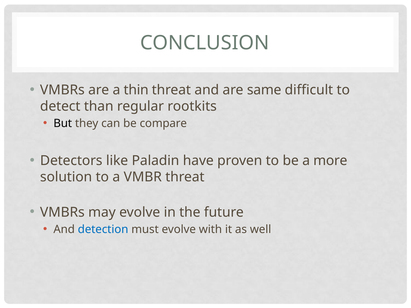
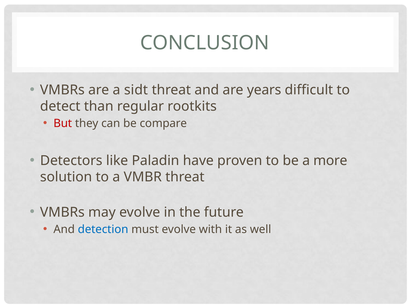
thin: thin -> sidt (136, 90)
same: same -> years (264, 90)
But colour: black -> red (63, 124)
